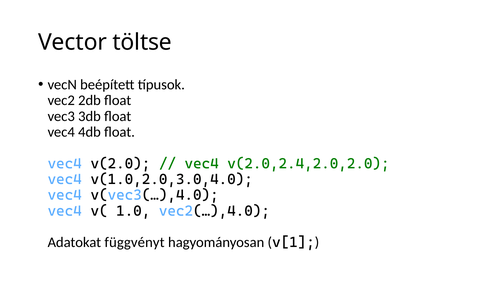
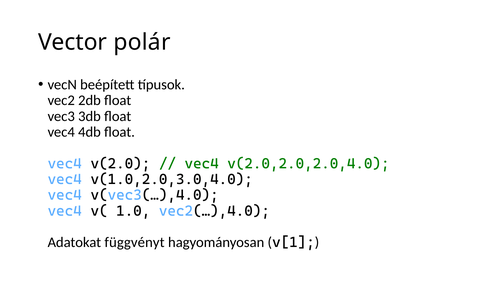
töltse: töltse -> polár (142, 42)
v(2.0,2.4,2.0,2.0: v(2.0,2.4,2.0,2.0 -> v(2.0,2.0,2.0,4.0 (308, 163)
